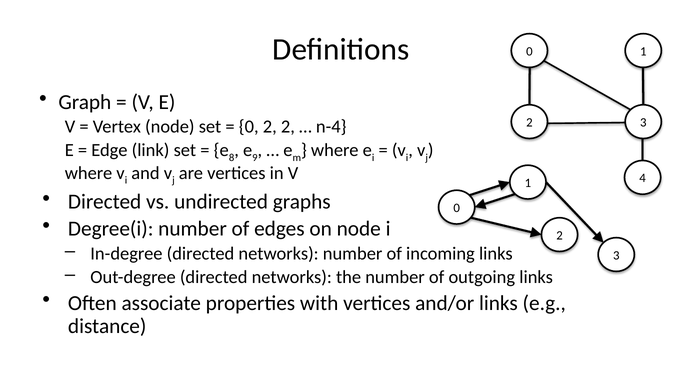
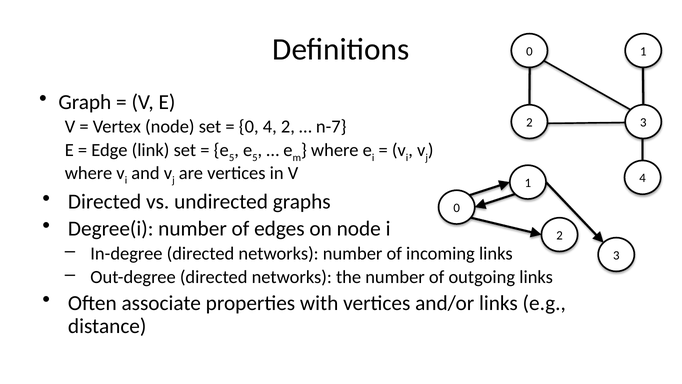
2: 2 -> 4 (270, 127)
n-4: n-4 -> n-7 (331, 127)
8: 8 -> 5 (232, 157)
9: 9 -> 5 (255, 157)
